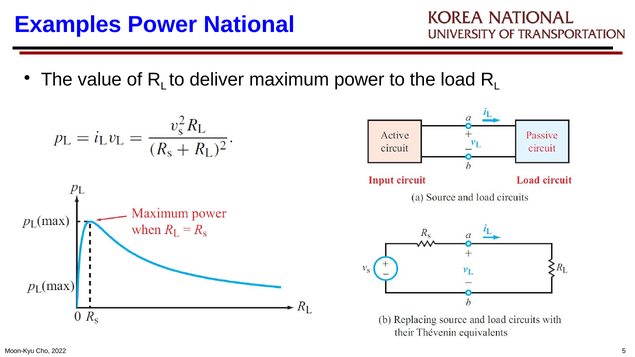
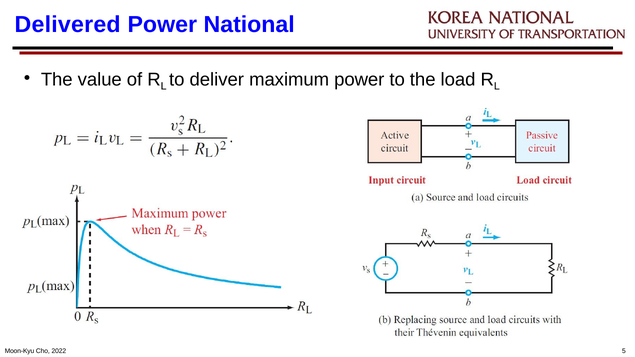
Examples: Examples -> Delivered (68, 25)
